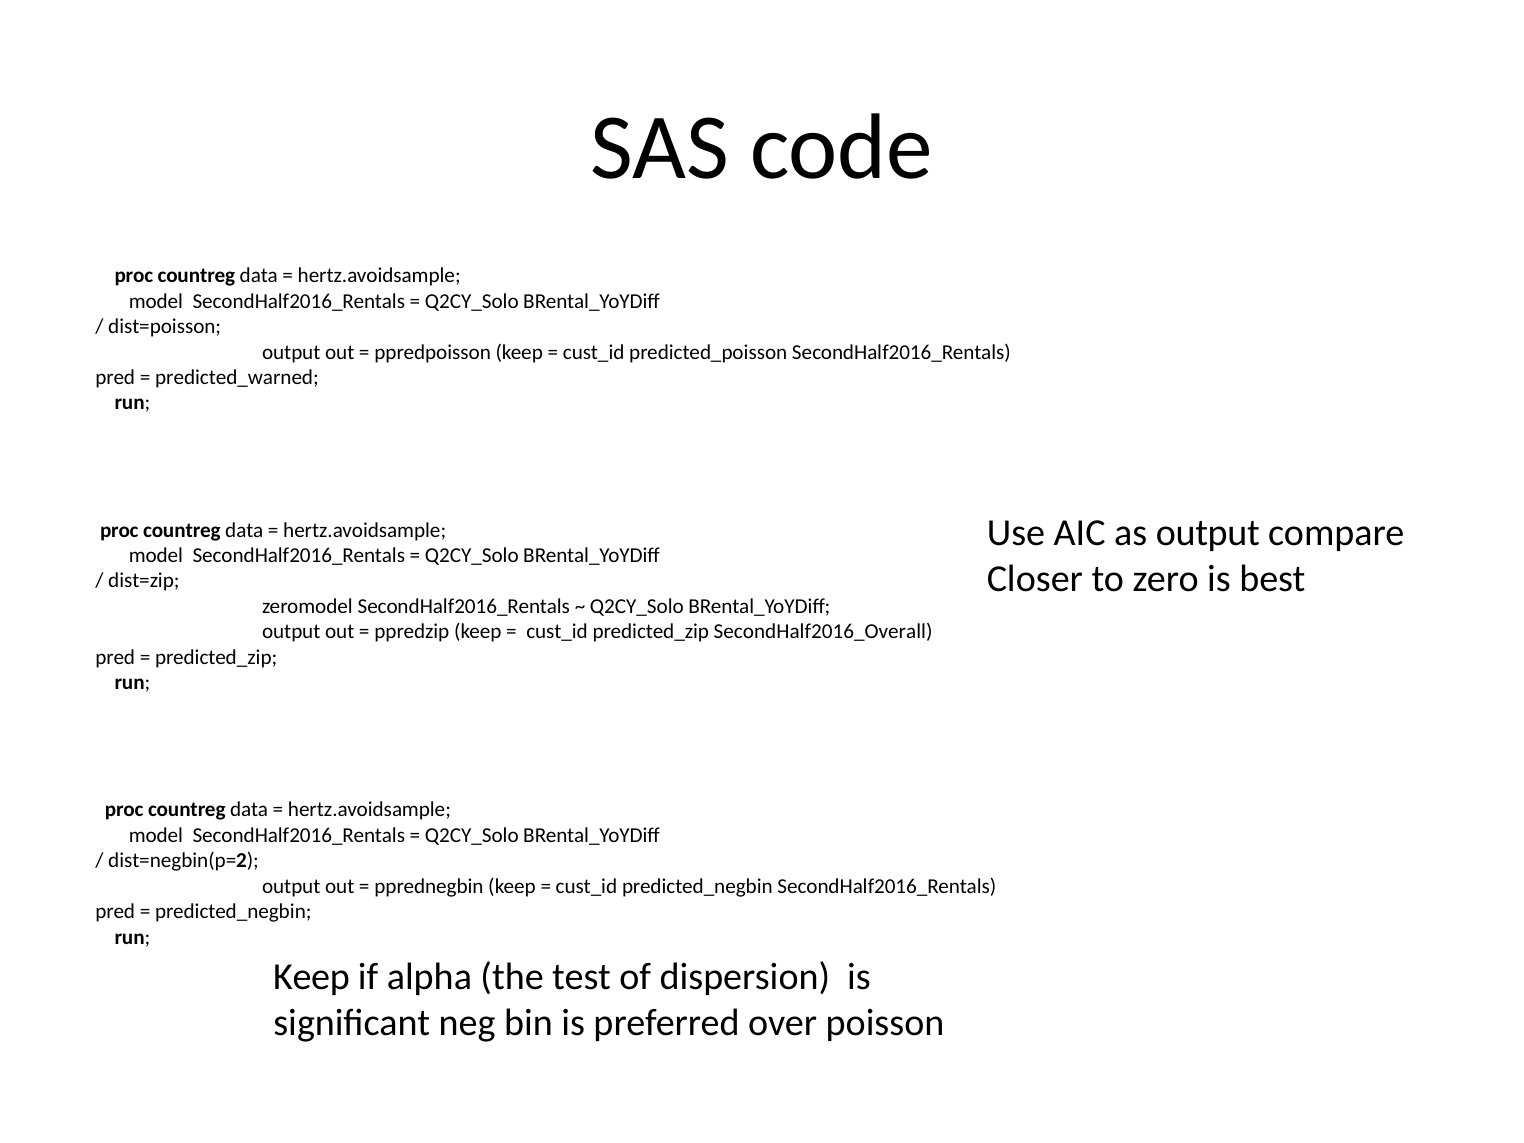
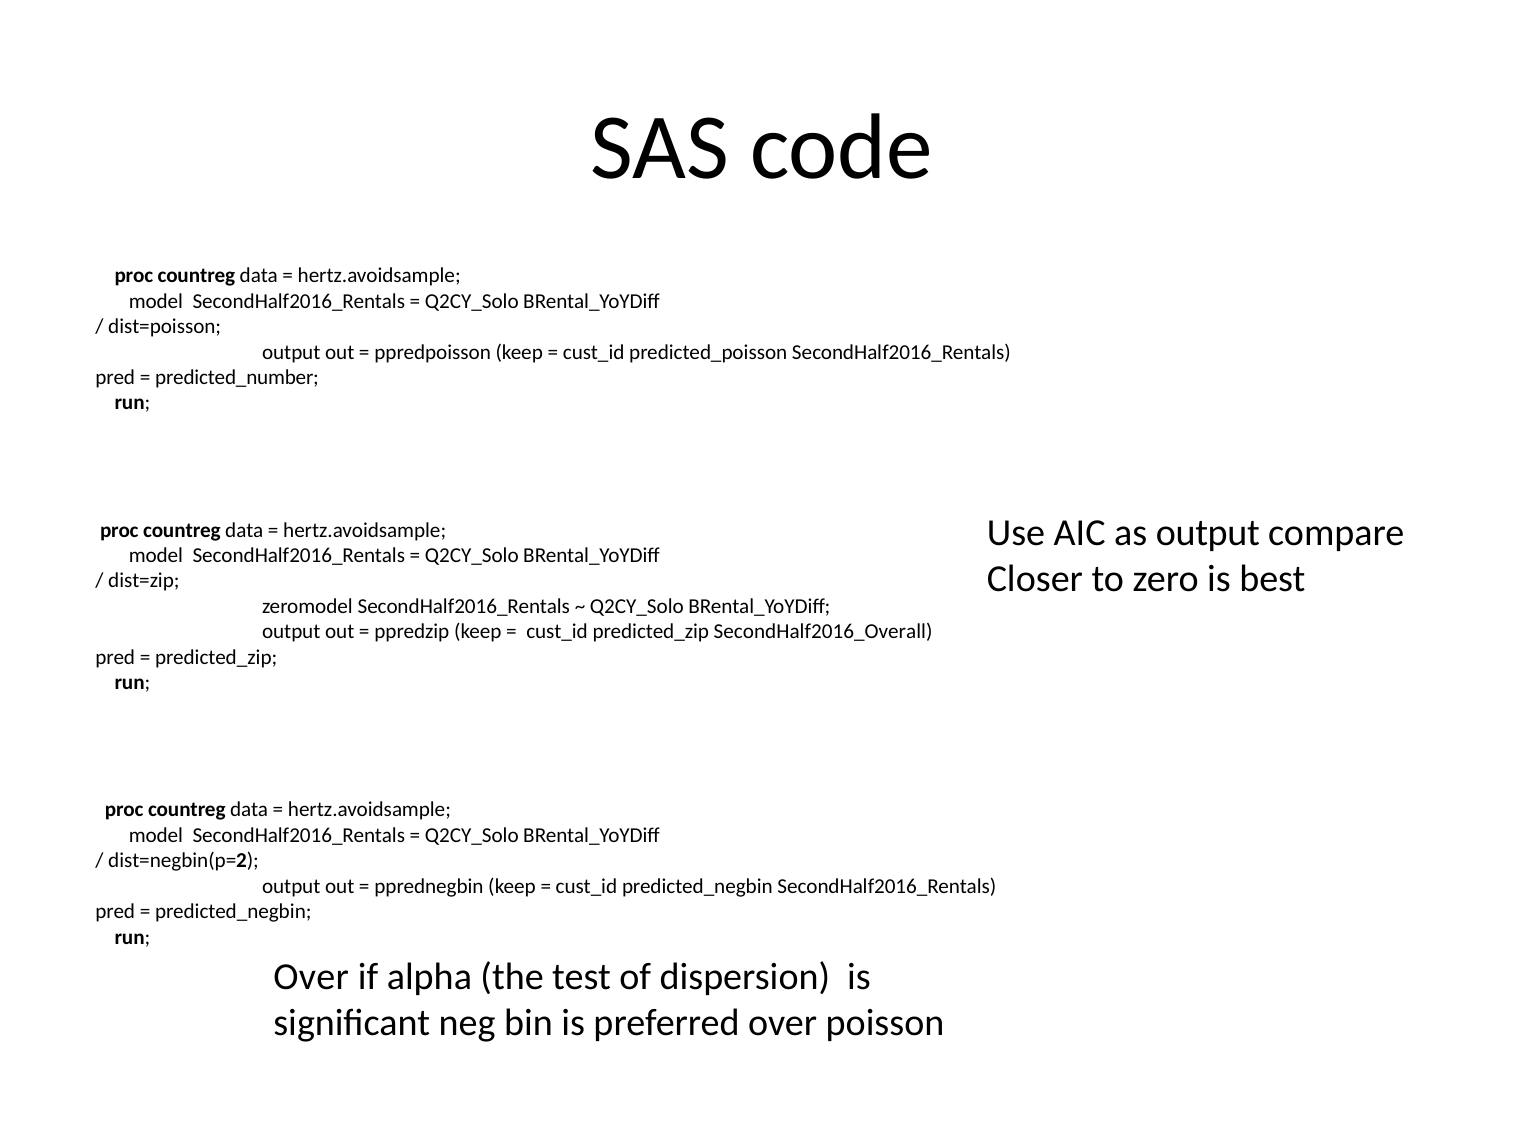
predicted_warned: predicted_warned -> predicted_number (237, 377)
Keep: Keep -> Over (311, 977)
